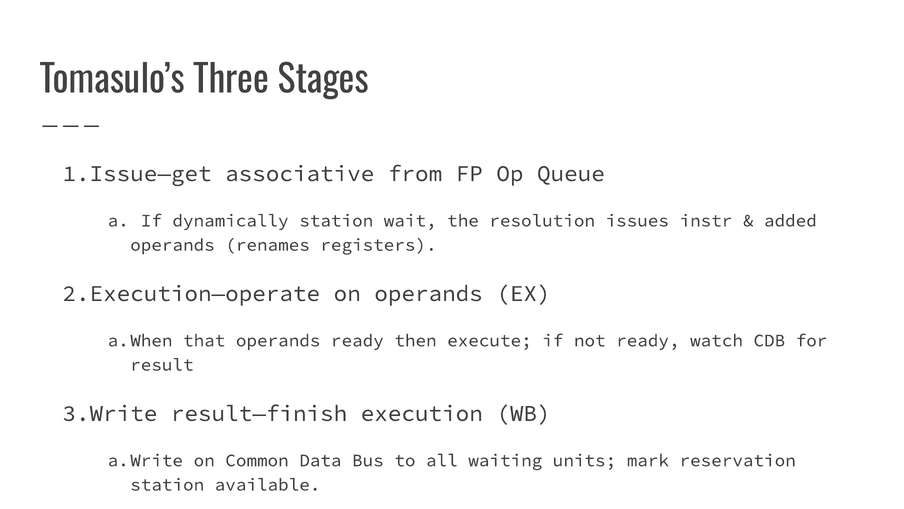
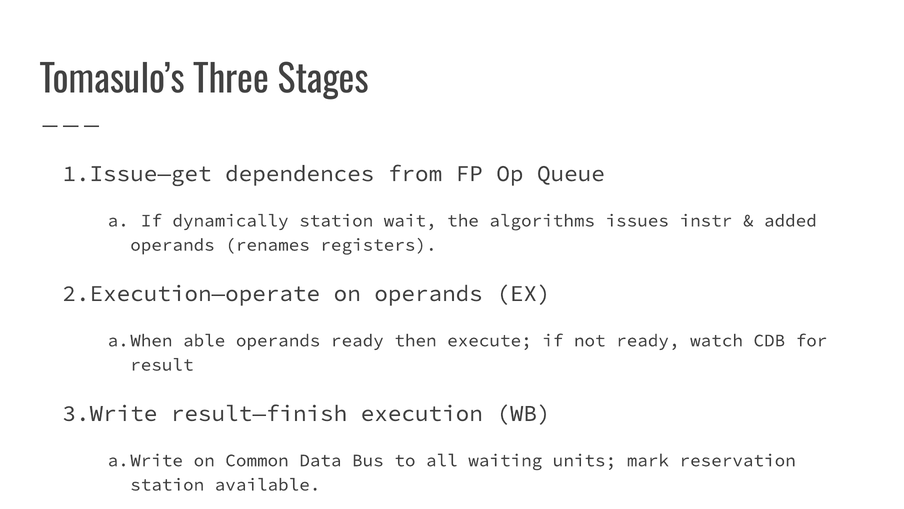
associative: associative -> dependences (300, 173)
resolution: resolution -> algorithms (542, 220)
that: that -> able (204, 340)
